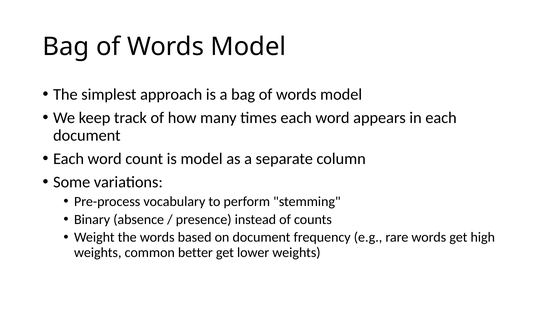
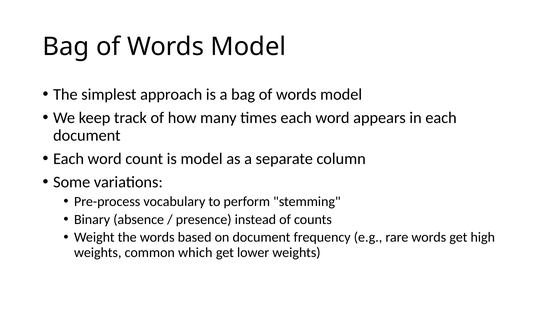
better: better -> which (195, 253)
